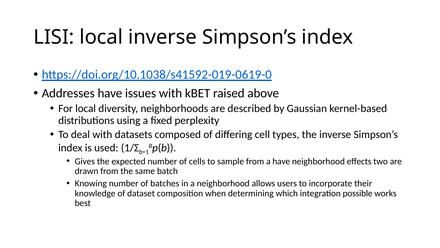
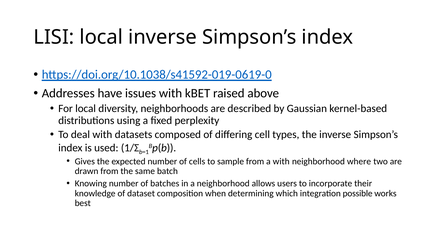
a have: have -> with (281, 161)
effects: effects -> where (359, 161)
